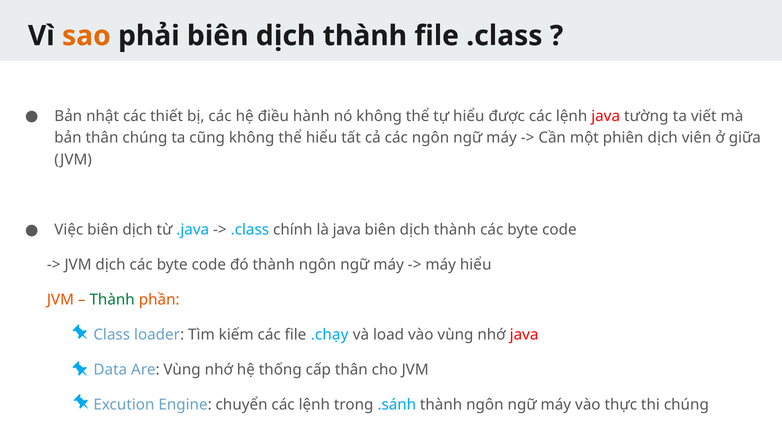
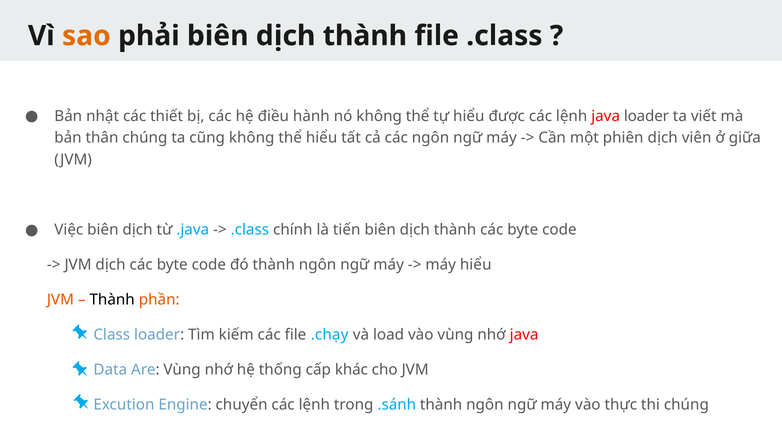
java tường: tường -> loader (646, 116)
là java: java -> tiến (347, 230)
Thành colour: green -> black (112, 300)
cấp thân: thân -> khác (351, 369)
